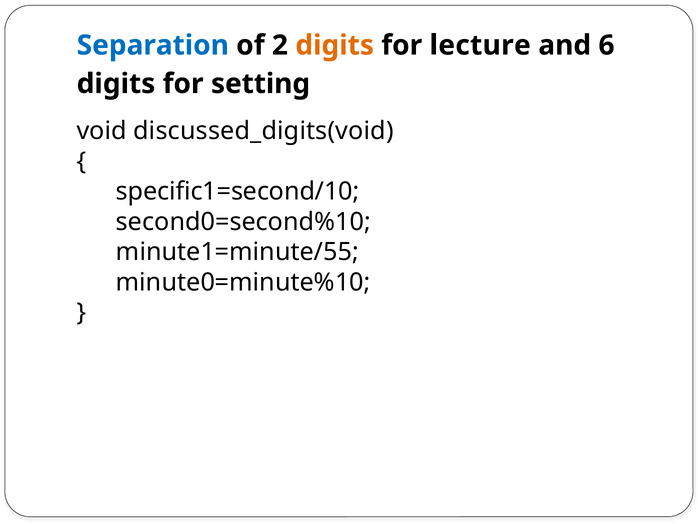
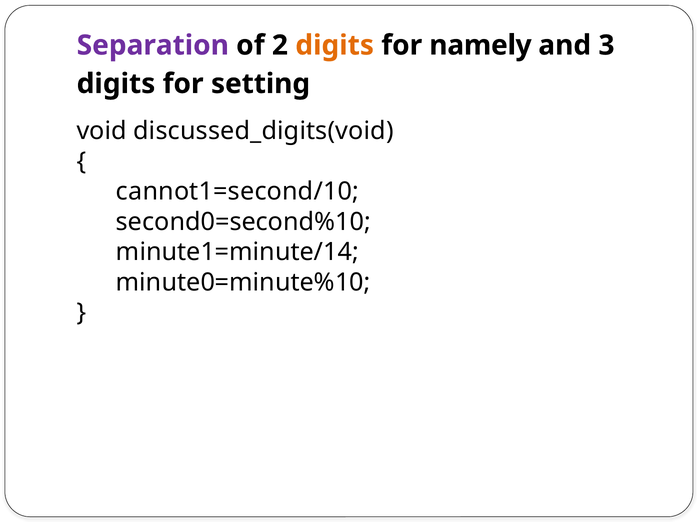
Separation colour: blue -> purple (153, 45)
lecture: lecture -> namely (480, 45)
6: 6 -> 3 (606, 45)
specific1=second/10: specific1=second/10 -> cannot1=second/10 (238, 191)
minute1=minute/55: minute1=minute/55 -> minute1=minute/14 (237, 252)
